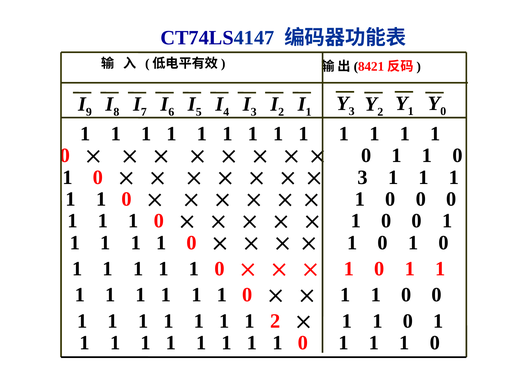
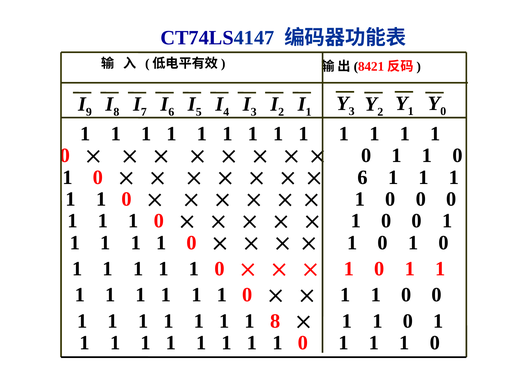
3: 3 -> 6 (363, 177)
1 2: 2 -> 8 (275, 321)
